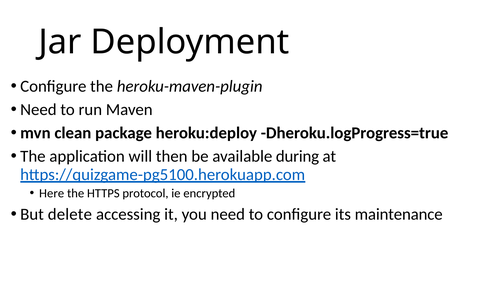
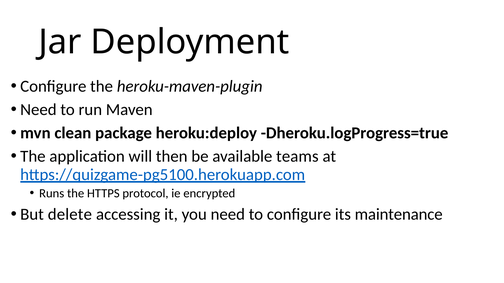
during: during -> teams (297, 157)
Here: Here -> Runs (52, 194)
